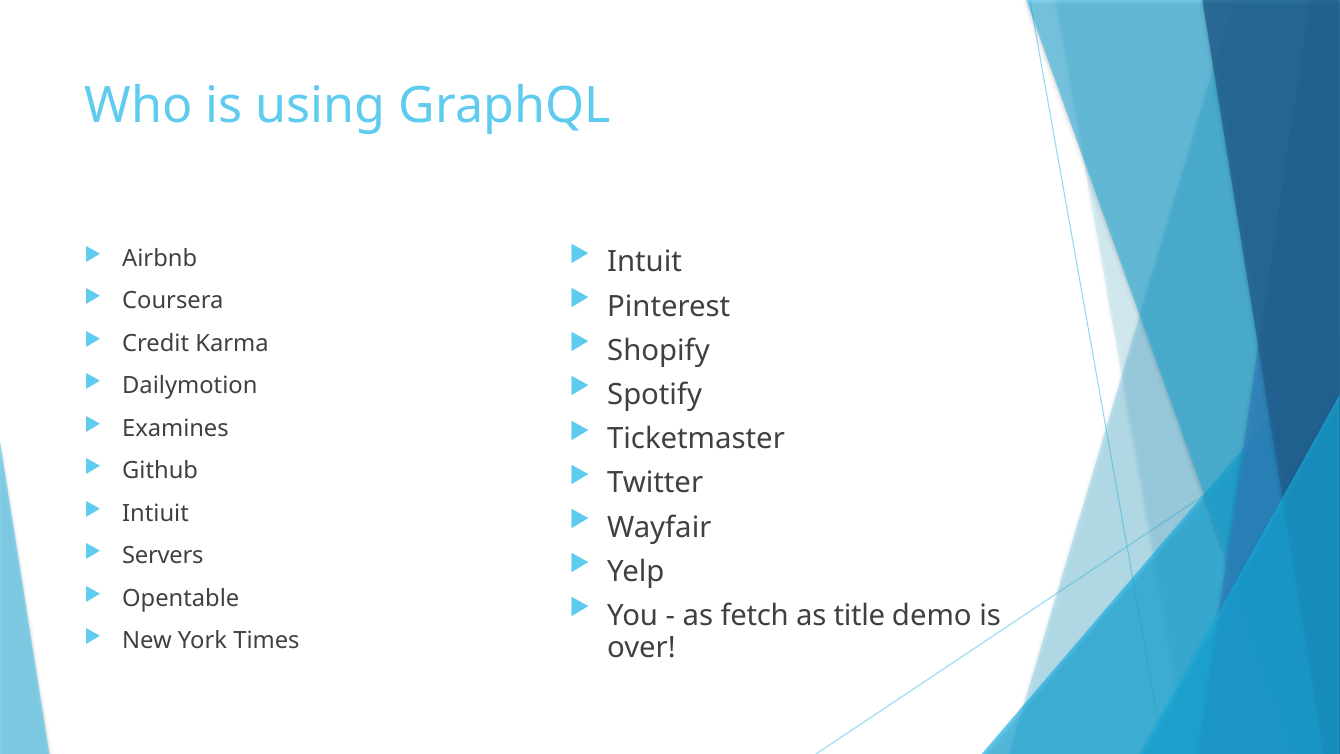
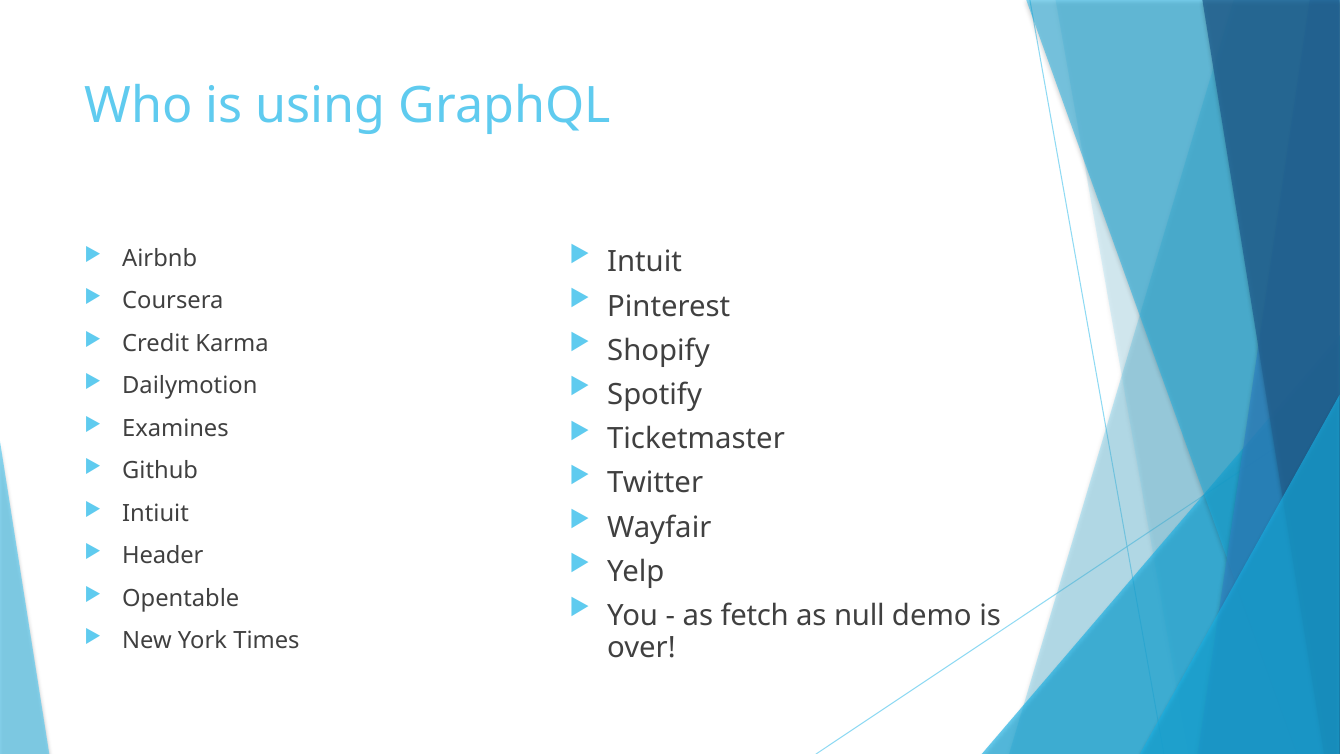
Servers: Servers -> Header (163, 556)
title: title -> null (859, 616)
